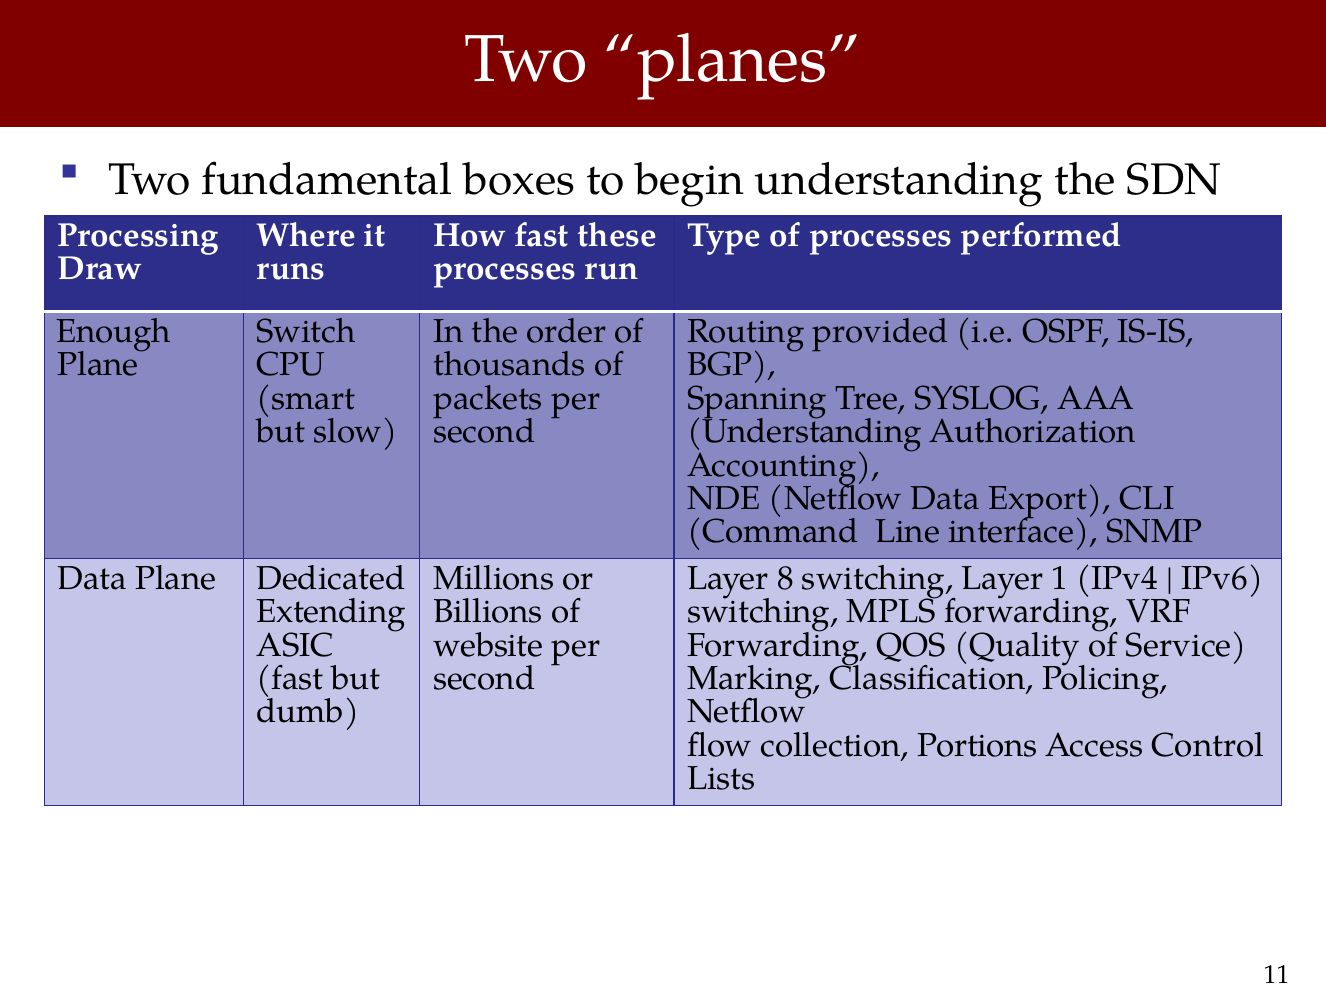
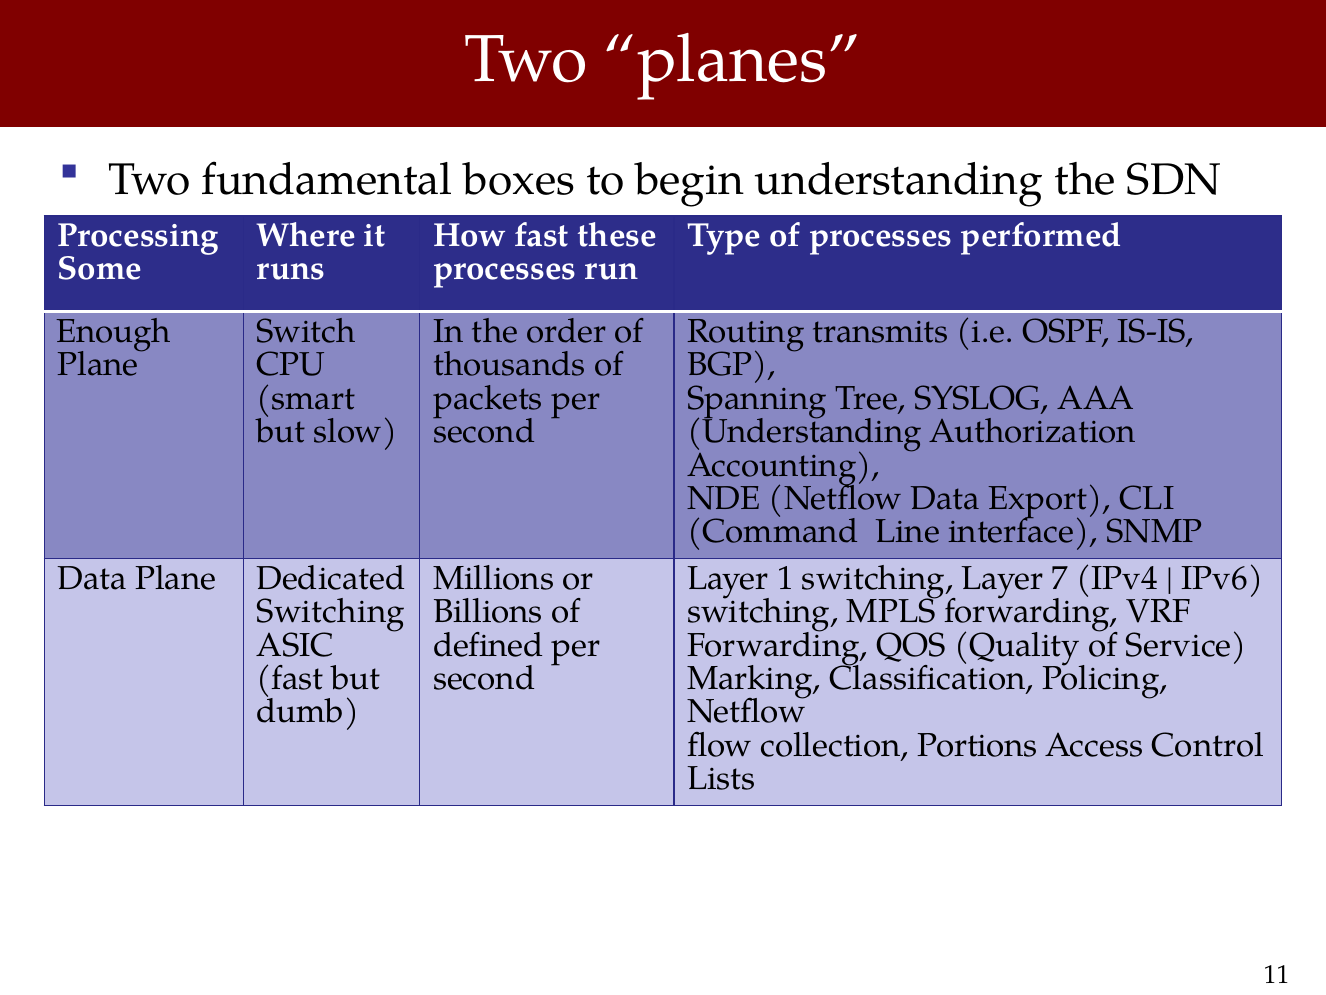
Draw: Draw -> Some (100, 268)
provided: provided -> transmits (881, 331)
8: 8 -> 1 (785, 578)
1: 1 -> 7 (1060, 578)
Extending: Extending -> Switching (331, 612)
website: website -> defined (488, 645)
